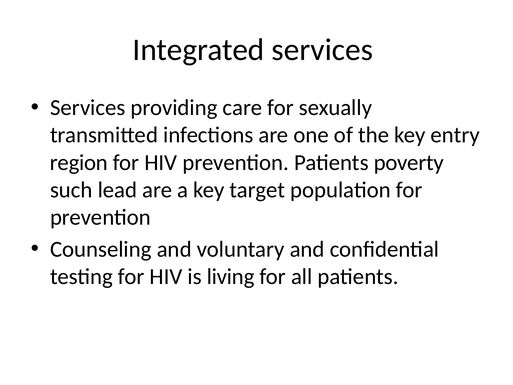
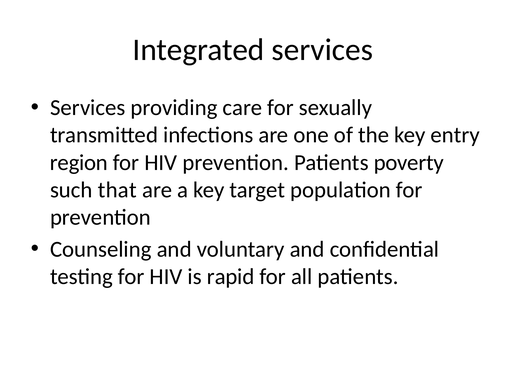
lead: lead -> that (117, 190)
living: living -> rapid (231, 277)
